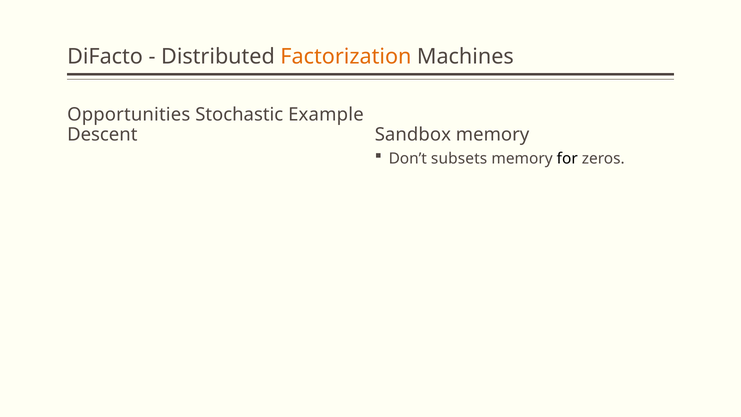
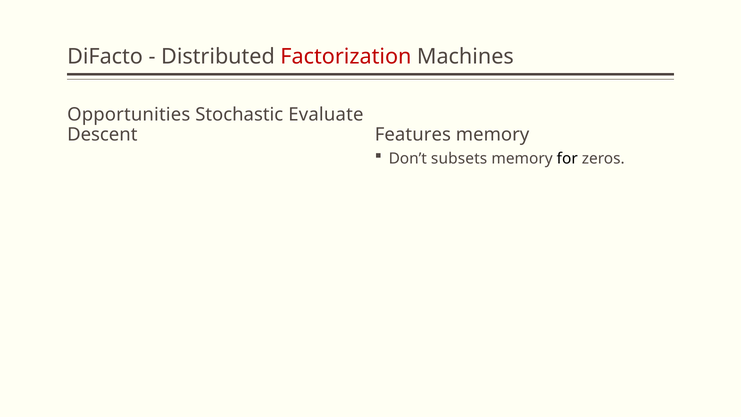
Factorization colour: orange -> red (346, 57)
Example: Example -> Evaluate (326, 114)
Sandbox: Sandbox -> Features (413, 134)
